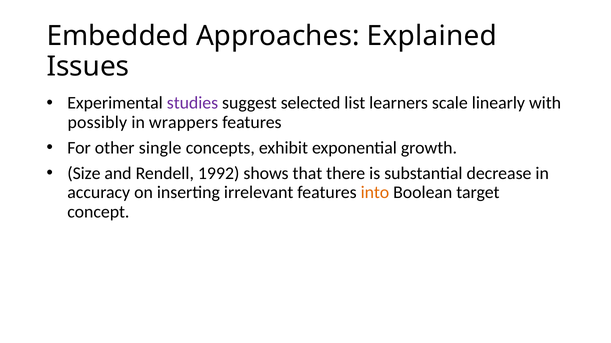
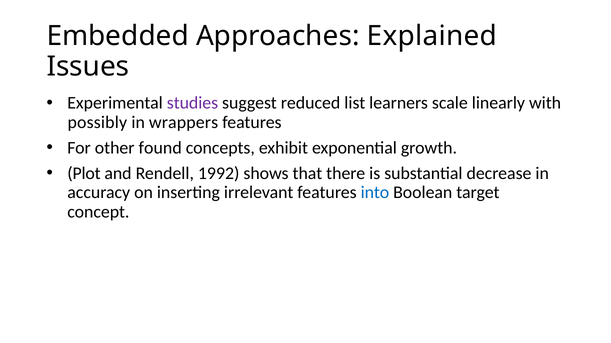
selected: selected -> reduced (311, 103)
single: single -> found (160, 148)
Size: Size -> Plot (84, 174)
into colour: orange -> blue (375, 193)
